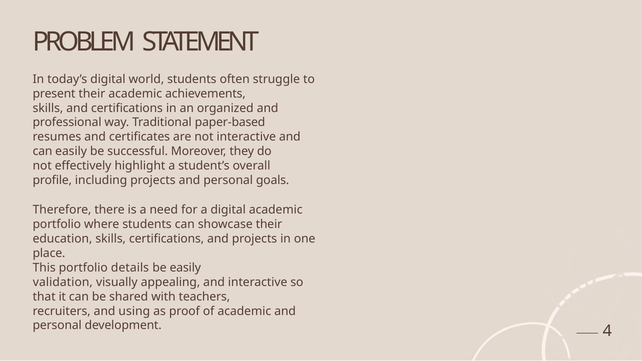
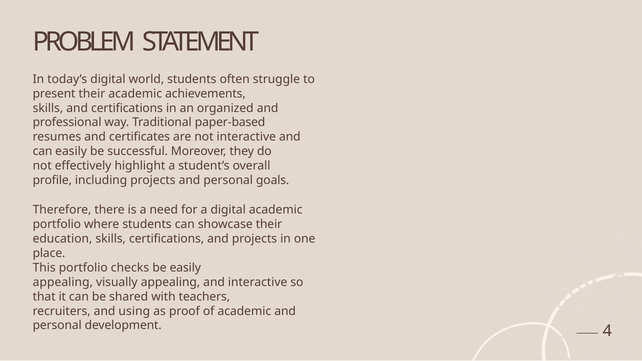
details: details -> checks (130, 268)
validation: validation -> appealing (63, 283)
